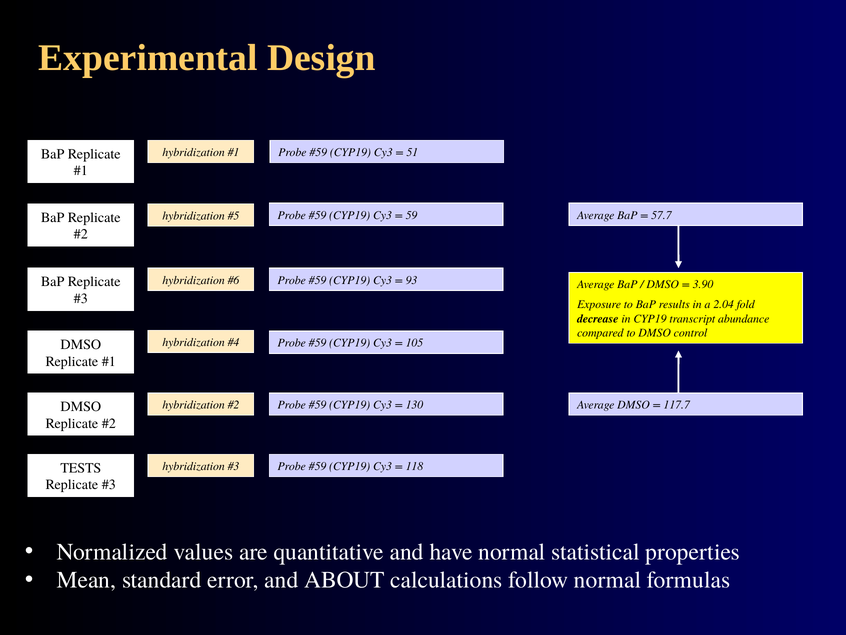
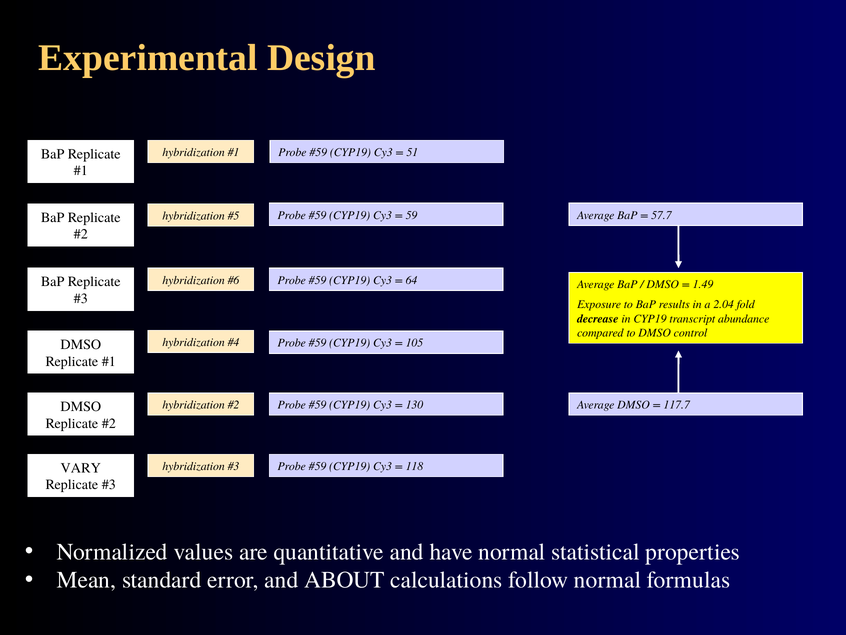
93: 93 -> 64 (412, 280)
3.90: 3.90 -> 1.49 (703, 284)
TESTS: TESTS -> VARY (81, 468)
